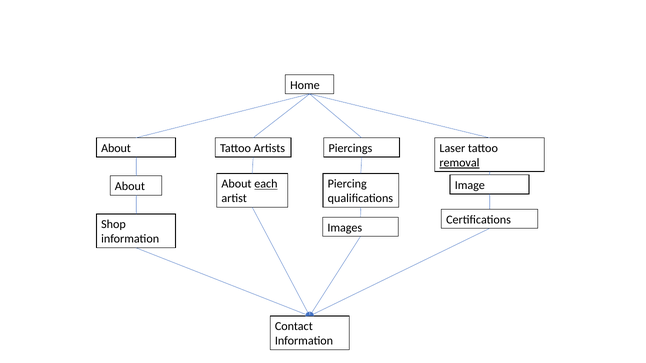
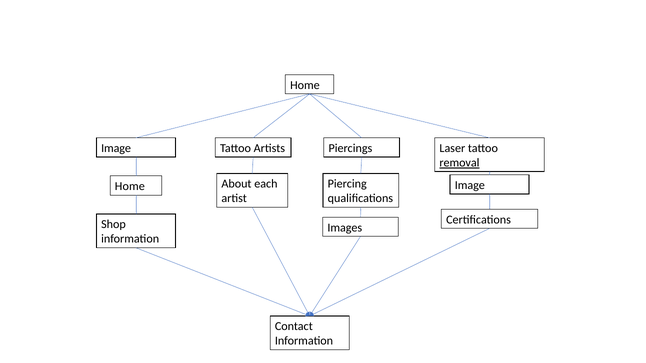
About: About -> Image (116, 148)
each underline: present -> none (266, 184)
About: About -> Home (130, 187)
